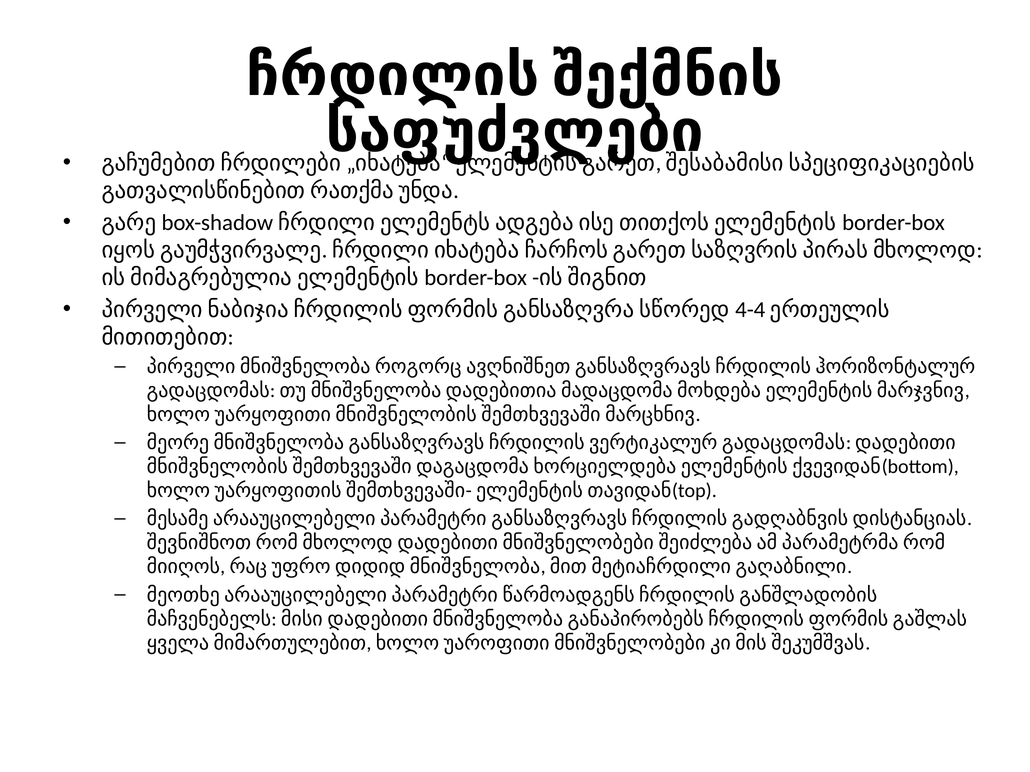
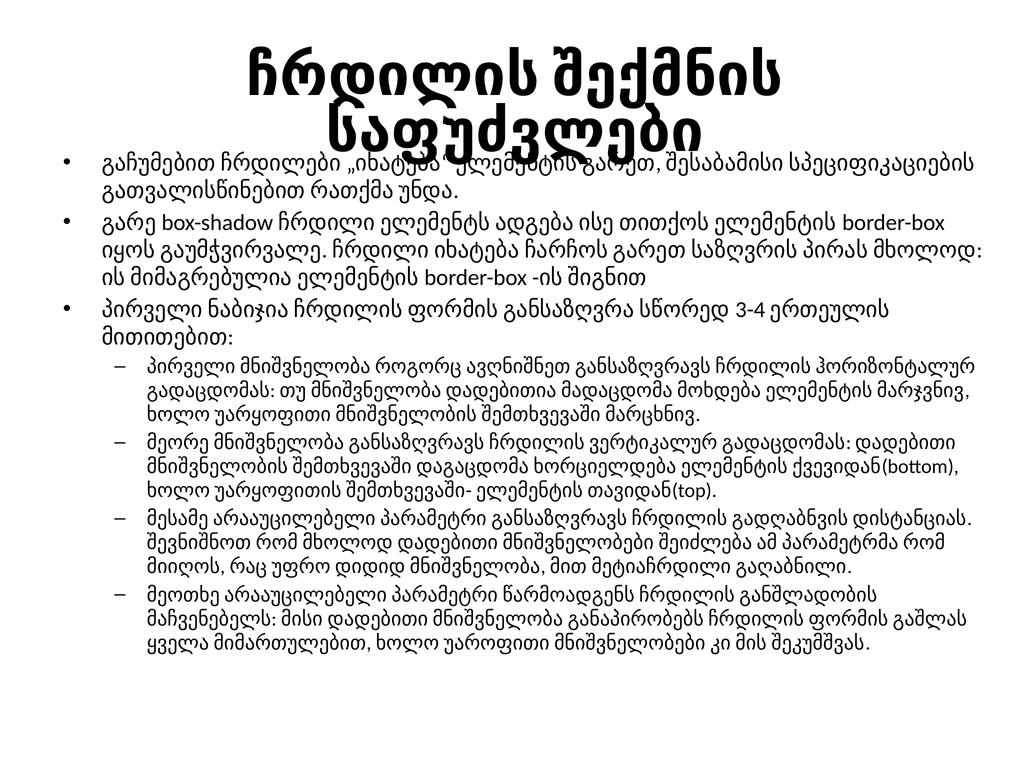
4-4: 4-4 -> 3-4 (750, 310)
